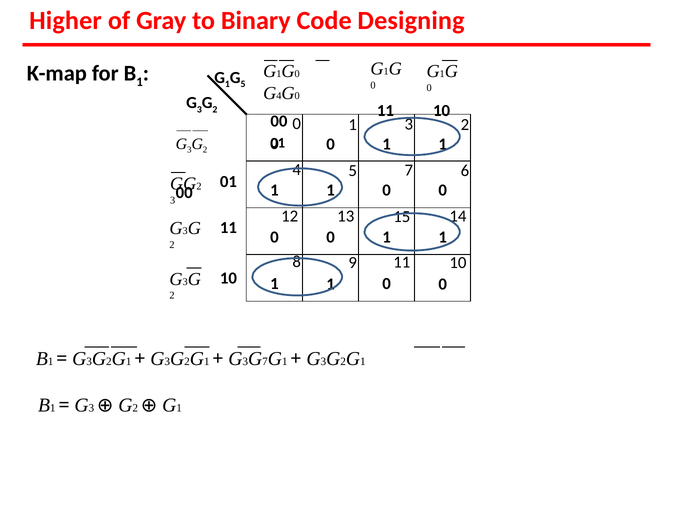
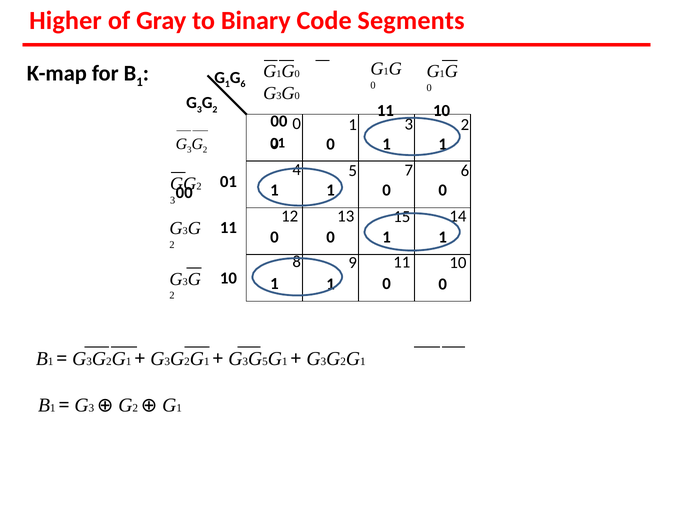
Designing: Designing -> Segments (411, 21)
5: 5 -> 6 (243, 84)
4: 4 -> 3 (279, 96)
7: 7 -> 5 (265, 362)
